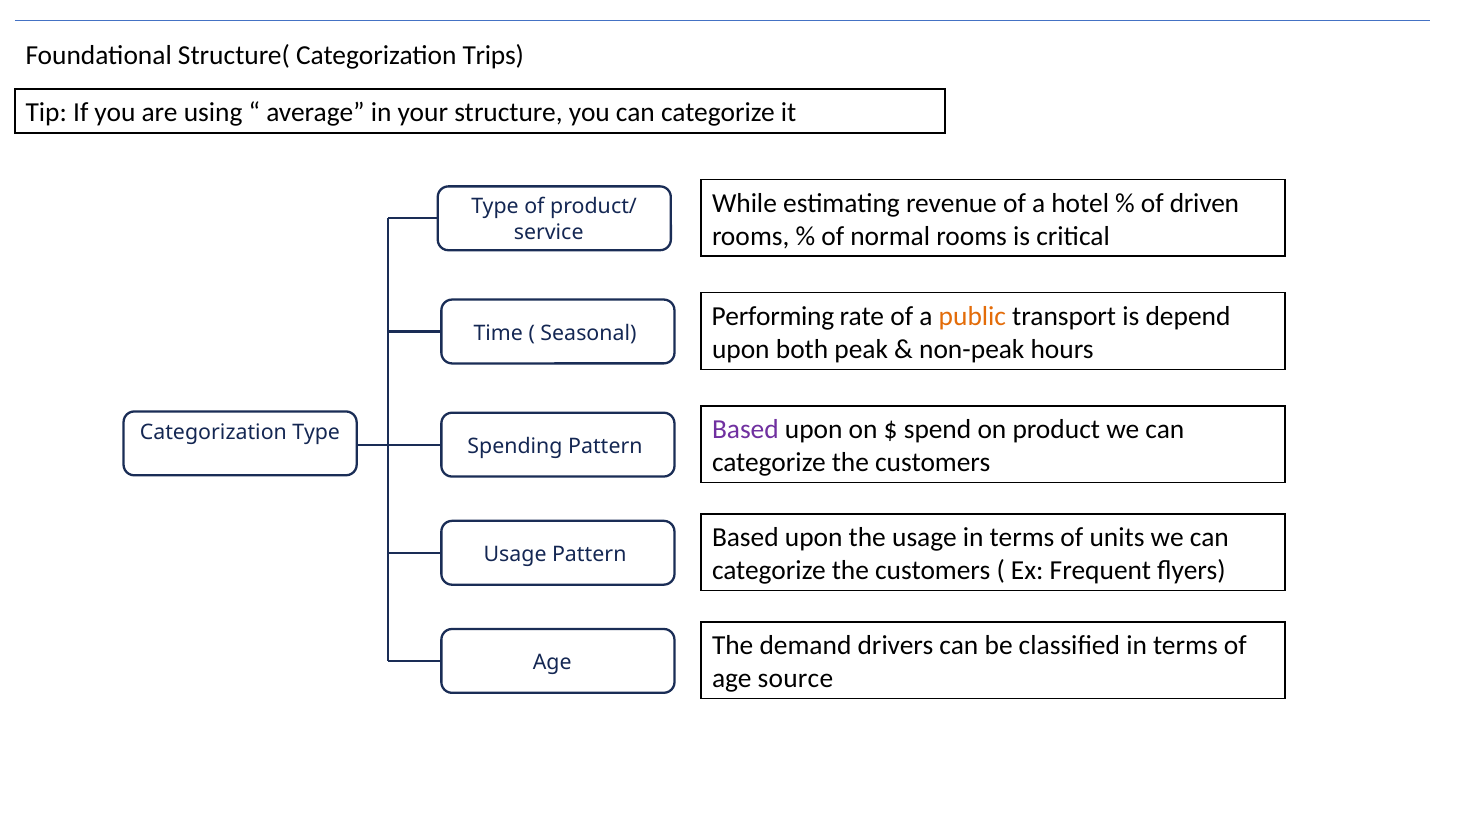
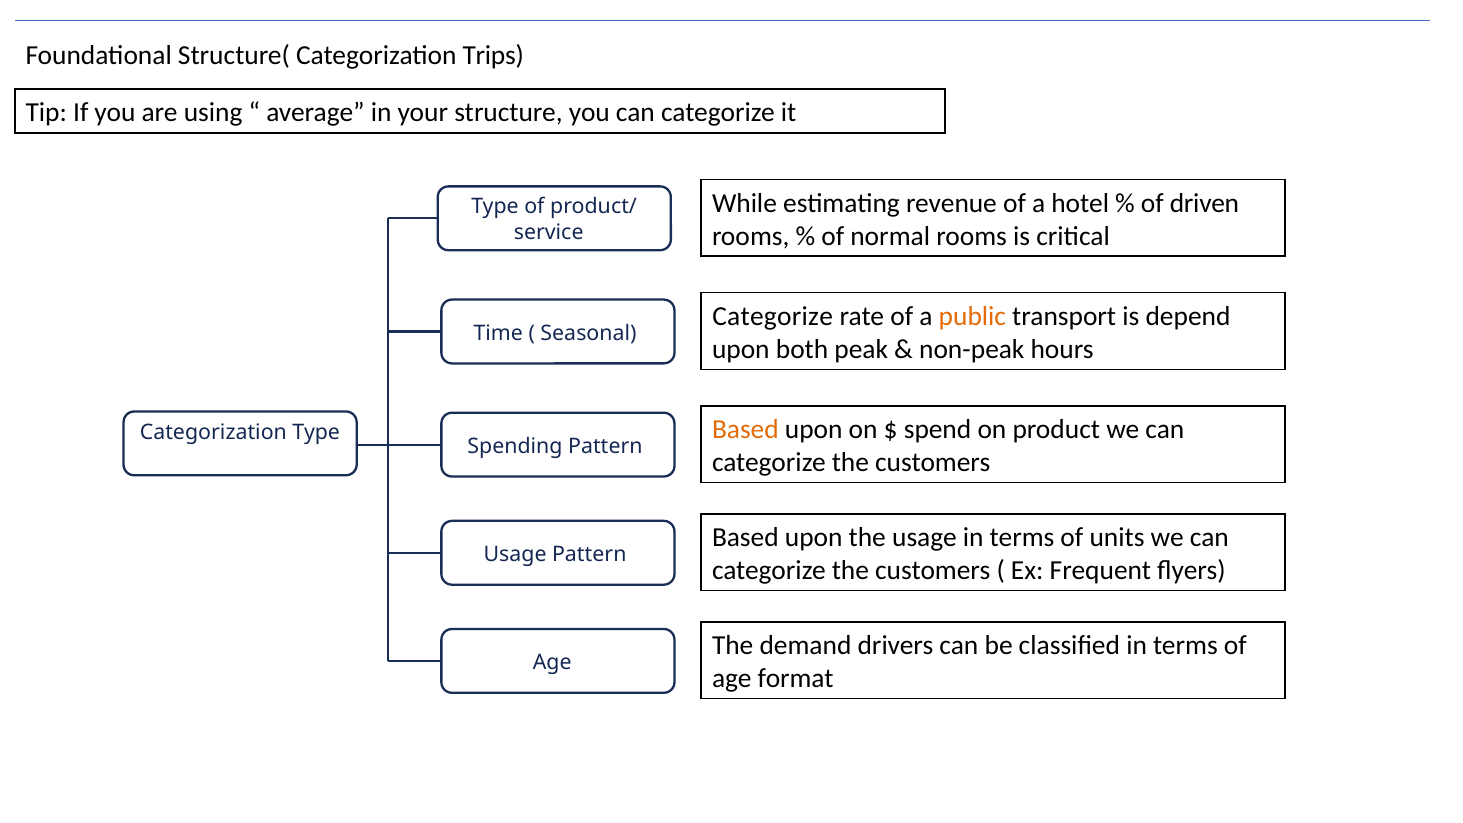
Performing: Performing -> Categorize (773, 316)
Based colour: purple -> orange (745, 430)
source: source -> format (796, 679)
